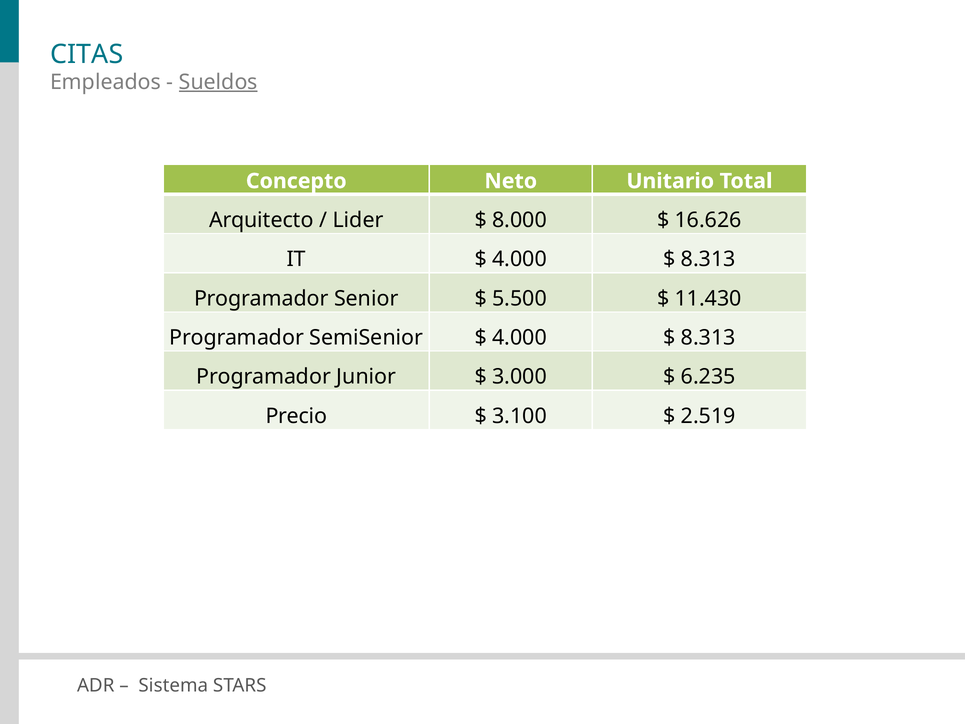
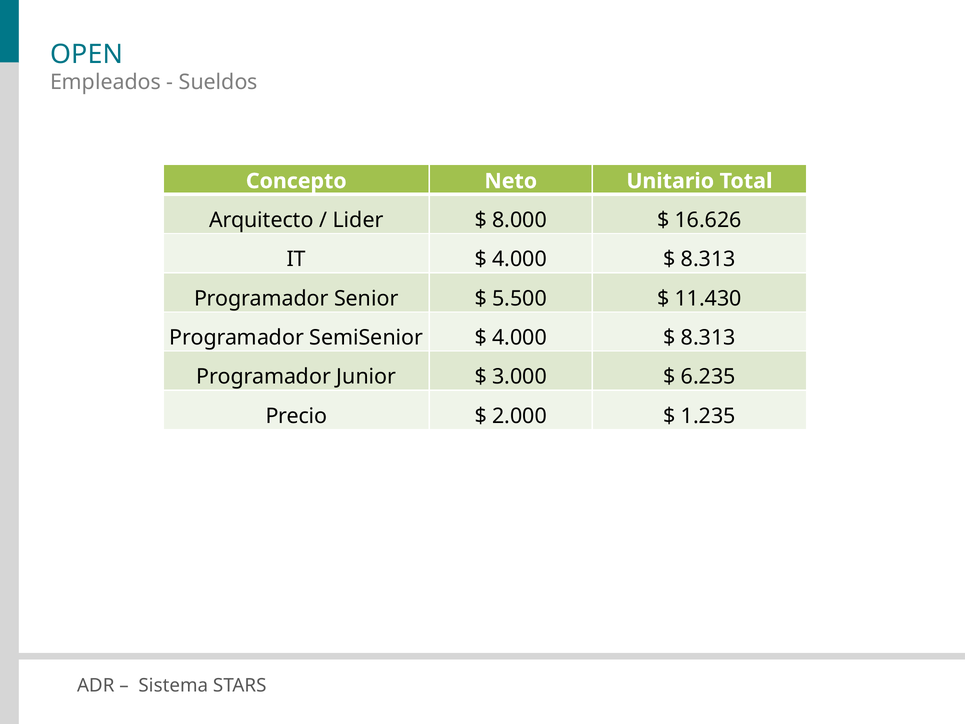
CITAS: CITAS -> OPEN (87, 54)
Sueldos underline: present -> none (218, 82)
3.100: 3.100 -> 2.000 (520, 416)
2.519: 2.519 -> 1.235 (708, 416)
